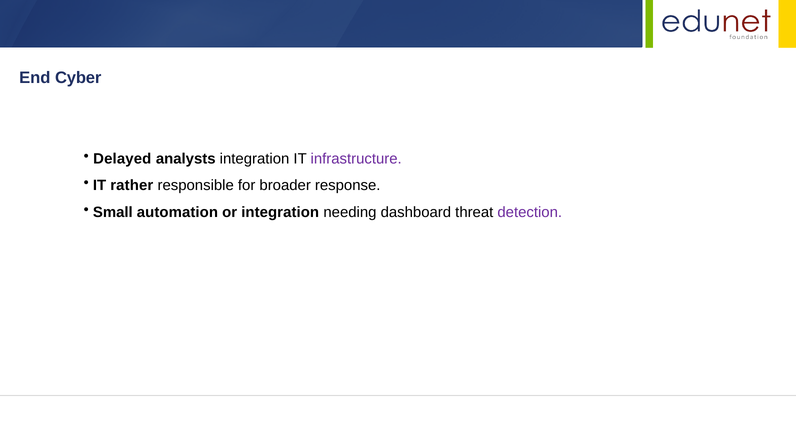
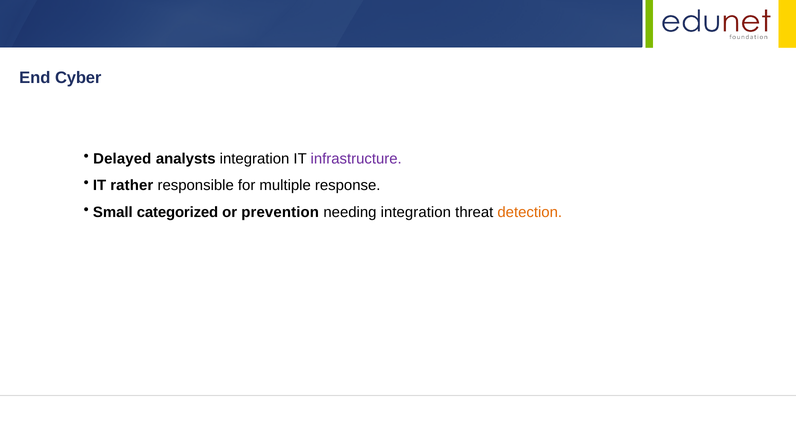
broader: broader -> multiple (285, 185)
automation: automation -> categorized (178, 212)
or integration: integration -> prevention (280, 212)
needing dashboard: dashboard -> integration (416, 212)
detection colour: purple -> orange (530, 212)
